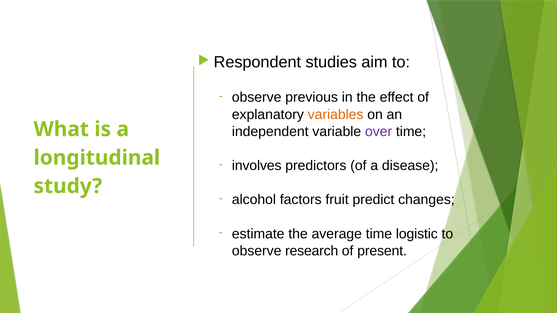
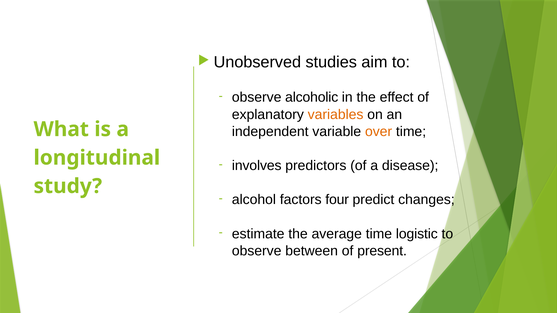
Respondent: Respondent -> Unobserved (257, 62)
previous: previous -> alcoholic (312, 97)
over colour: purple -> orange (379, 132)
fruit: fruit -> four (337, 200)
research: research -> between (312, 251)
